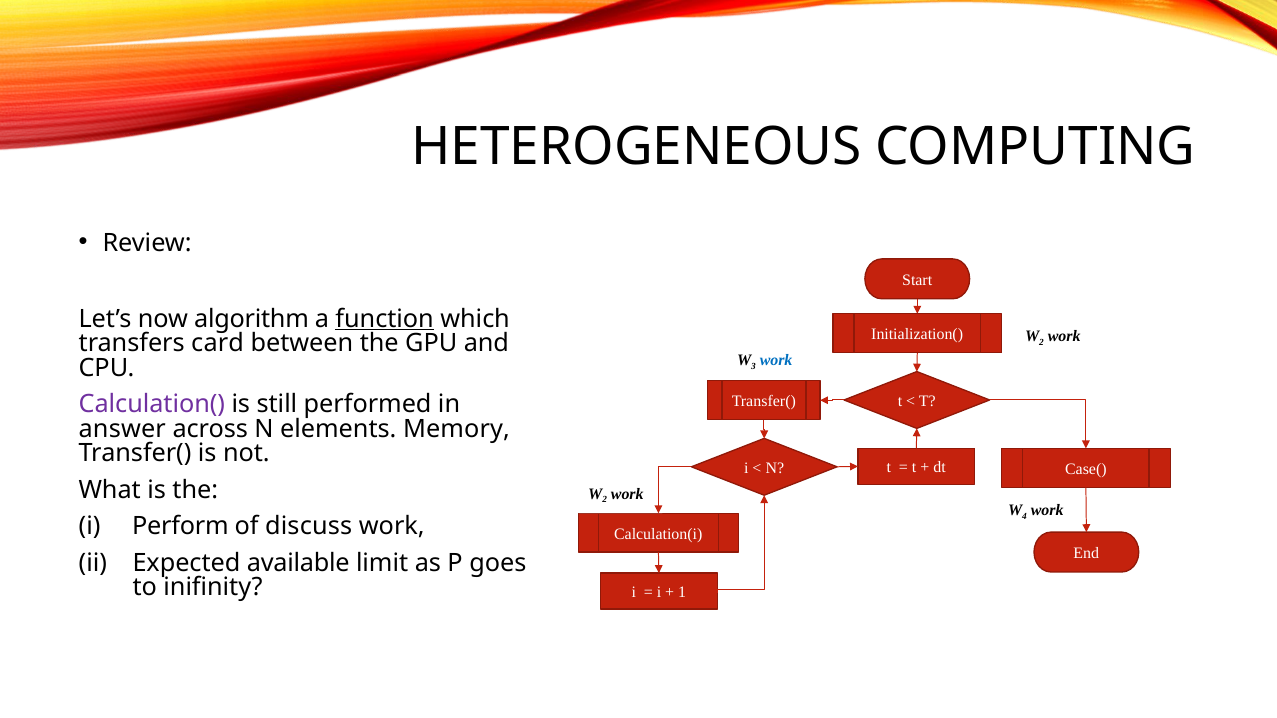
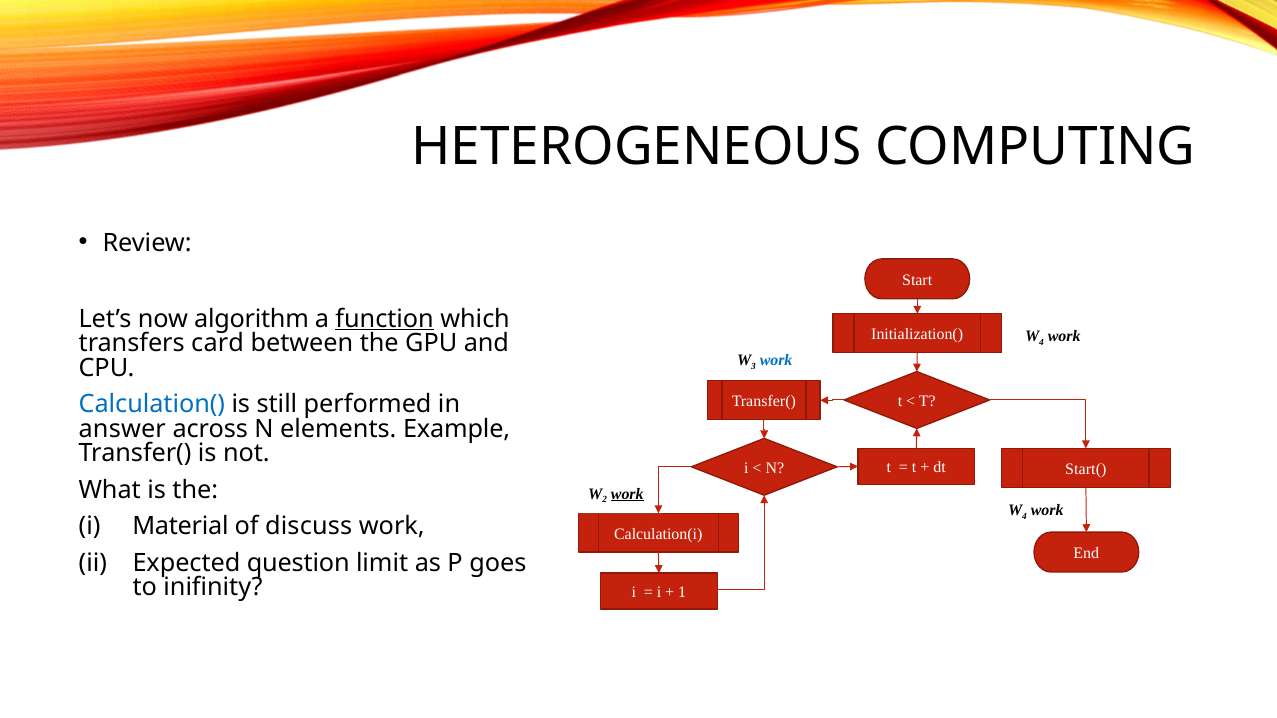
2: 2 -> 4 (1042, 343)
Calculation( colour: purple -> blue (152, 404)
Memory: Memory -> Example (457, 429)
Case(: Case( -> Start( (1086, 469)
work underline: none -> present (627, 494)
Perform: Perform -> Material (180, 527)
available: available -> question (298, 563)
